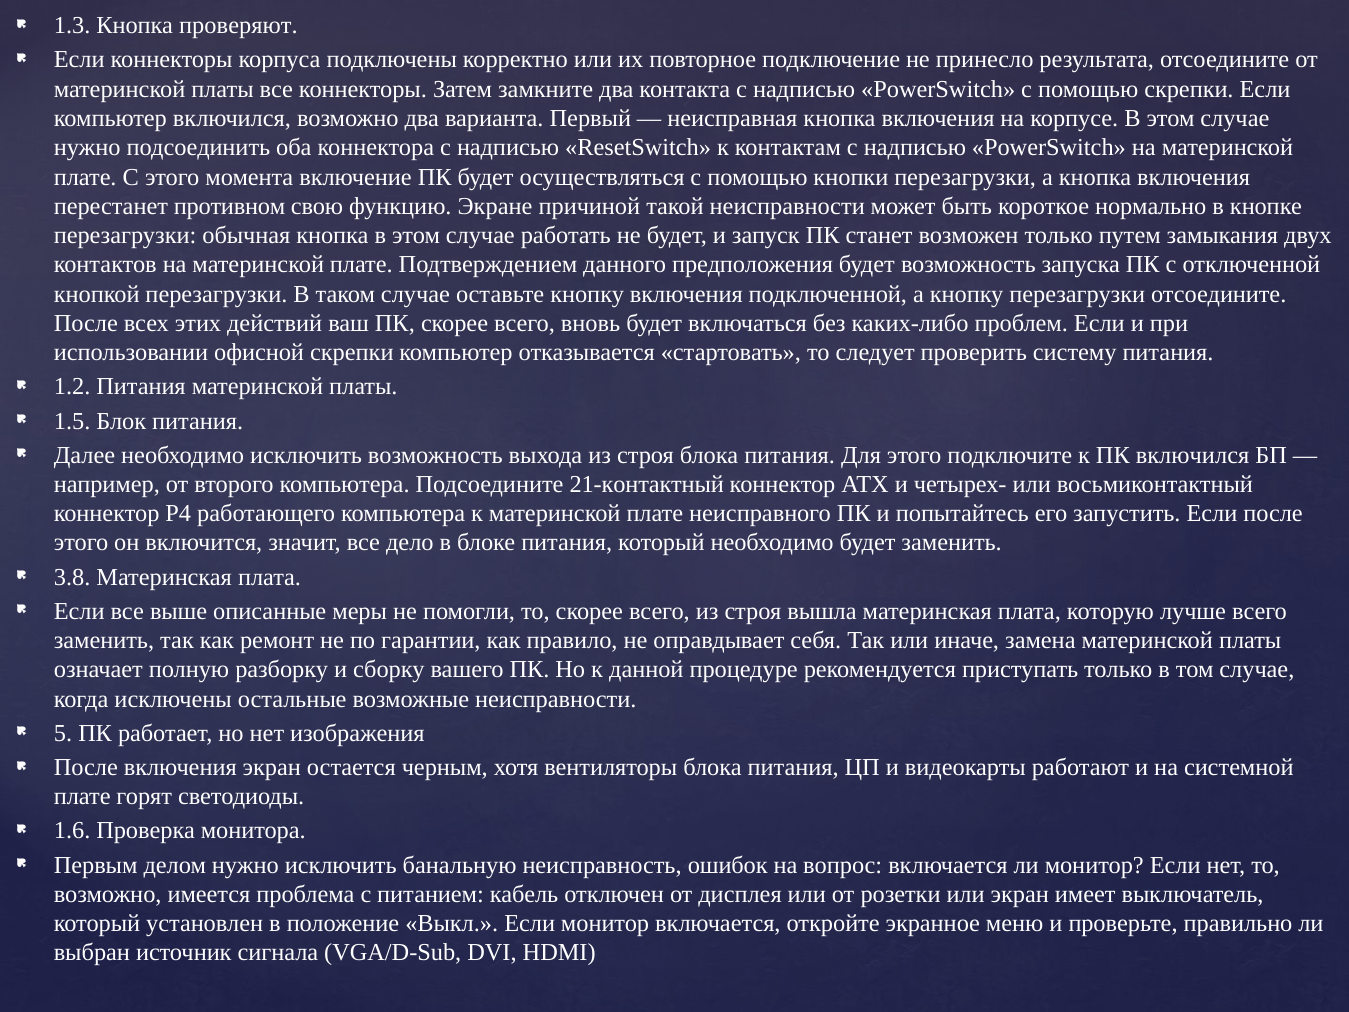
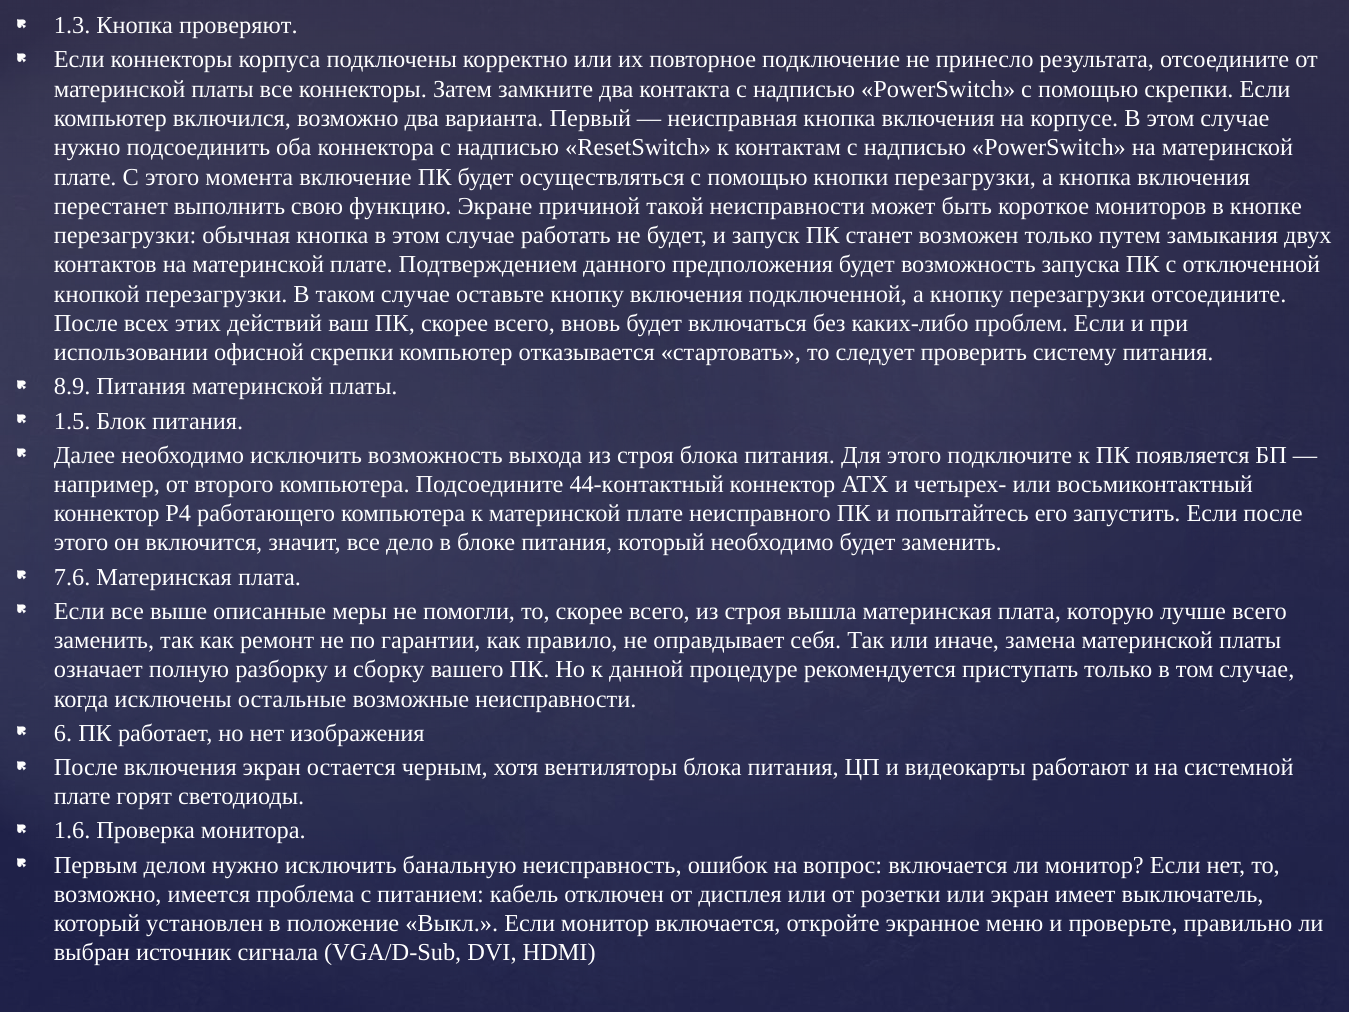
противном: противном -> выполнить (230, 206)
нормально: нормально -> мониторов (1151, 206)
1.2: 1.2 -> 8.9 (72, 387)
ПК включился: включился -> появляется (1193, 455)
21-контактный: 21-контактный -> 44-контактный (647, 484)
3.8: 3.8 -> 7.6 (72, 577)
5: 5 -> 6 (63, 733)
